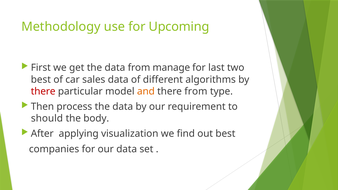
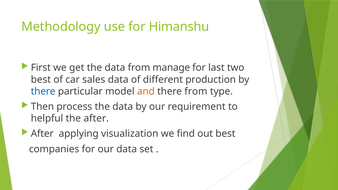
Upcoming: Upcoming -> Himanshu (179, 27)
algorithms: algorithms -> production (211, 80)
there colour: red -> blue (43, 91)
should: should -> helpful (47, 119)
the body: body -> after (96, 119)
